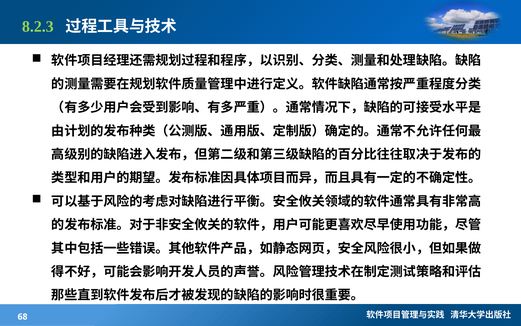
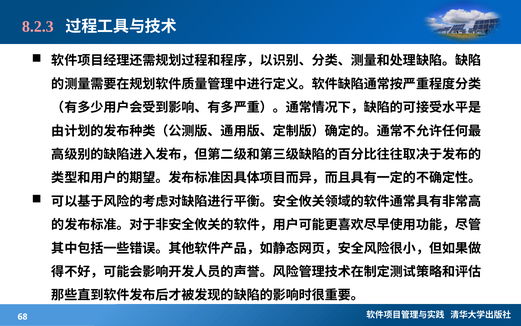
8.2.3 colour: light green -> pink (38, 26)
